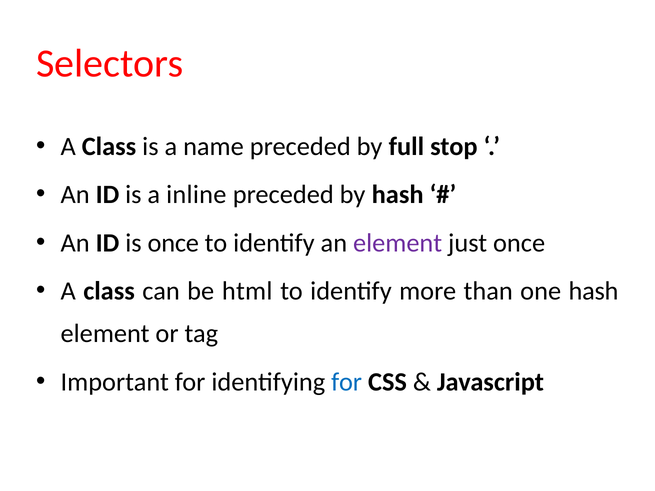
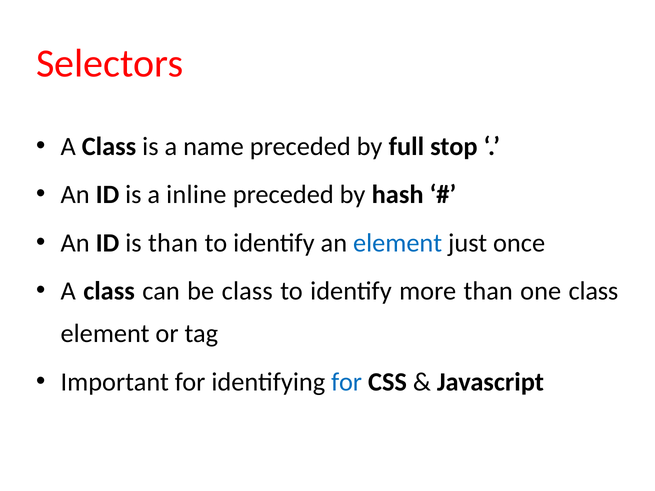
is once: once -> than (173, 243)
element colour: purple -> blue (398, 243)
be html: html -> class (247, 291)
one hash: hash -> class (593, 291)
